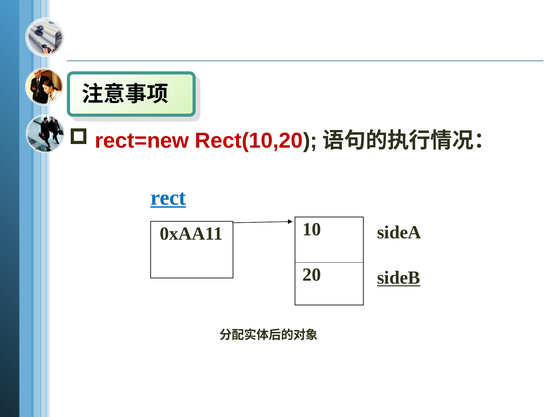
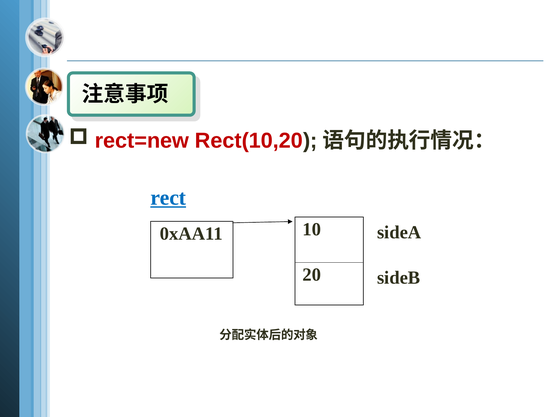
sideB underline: present -> none (399, 278)
